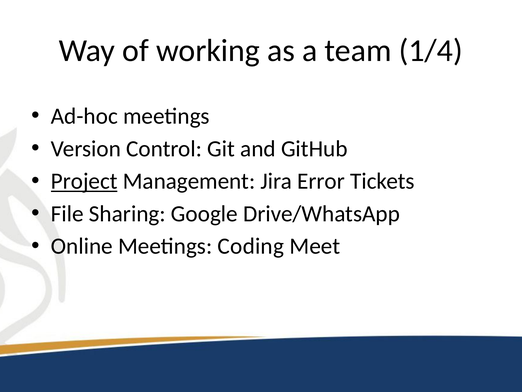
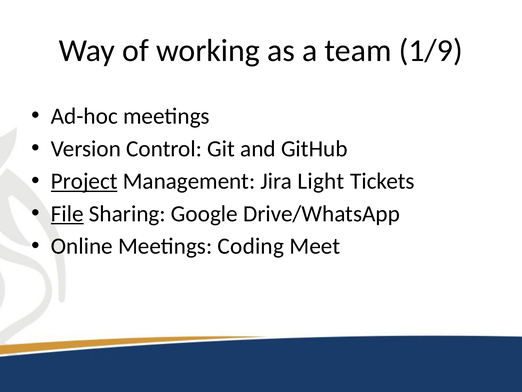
1/4: 1/4 -> 1/9 (431, 51)
Error: Error -> Light (321, 181)
File underline: none -> present (67, 214)
